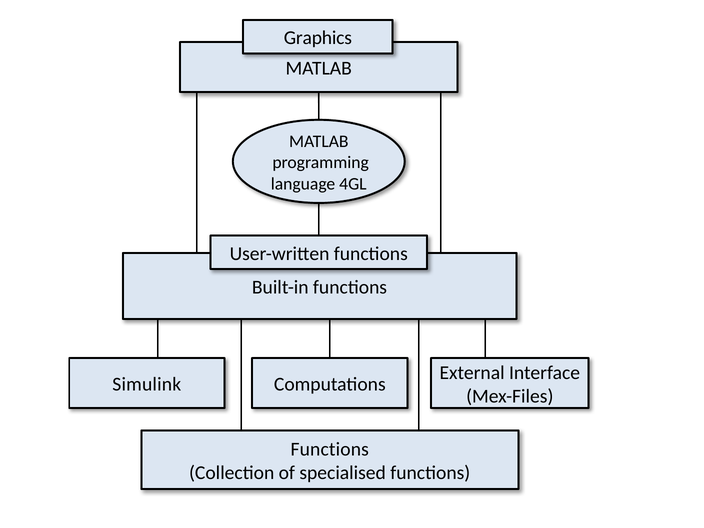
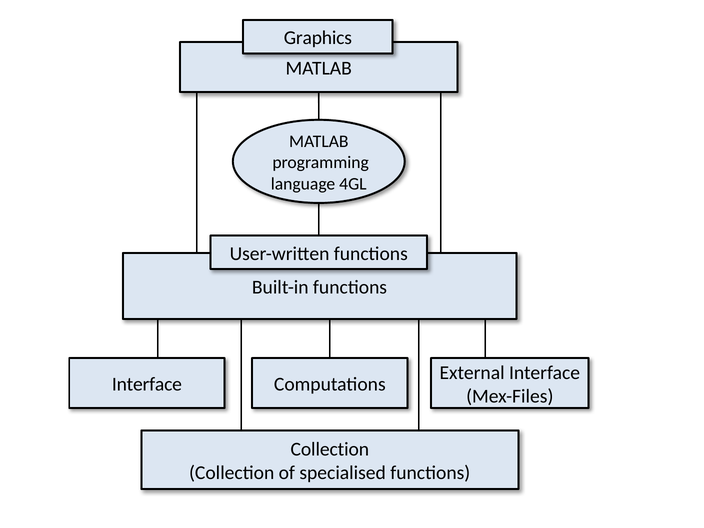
Simulink: Simulink -> Interface (147, 385)
Functions: Functions -> Collection (330, 449)
